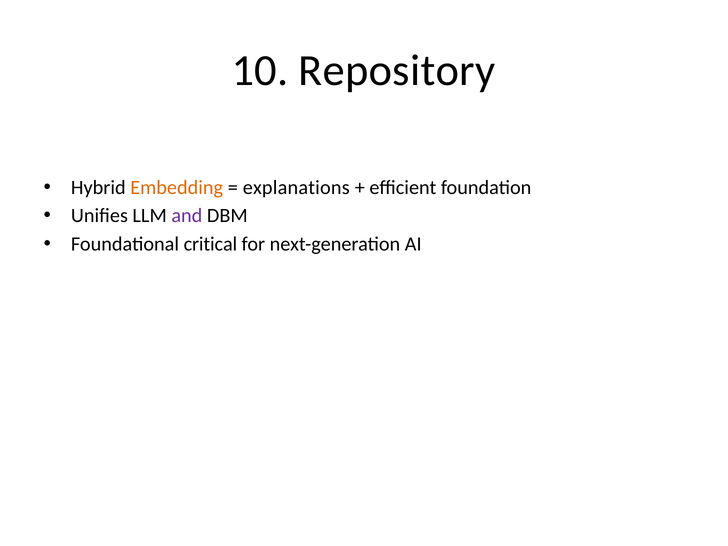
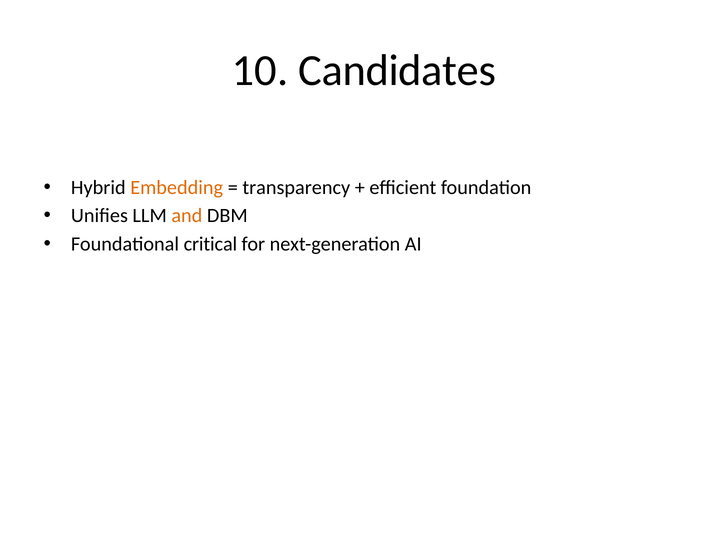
Repository: Repository -> Candidates (397, 70)
explanations: explanations -> transparency (296, 187)
and colour: purple -> orange (187, 216)
